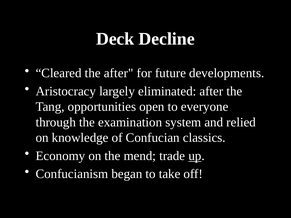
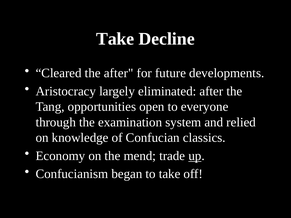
Deck: Deck -> Take (115, 39)
